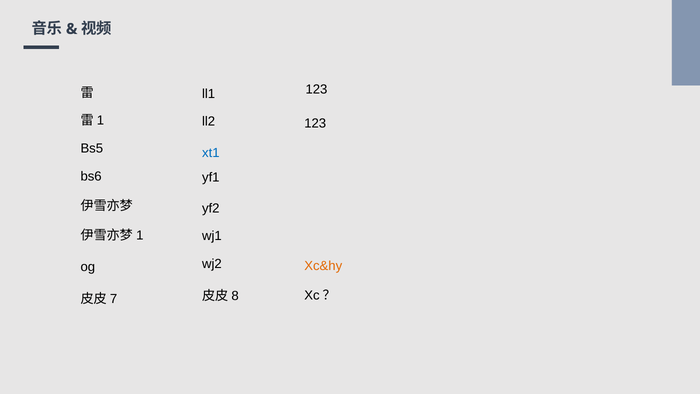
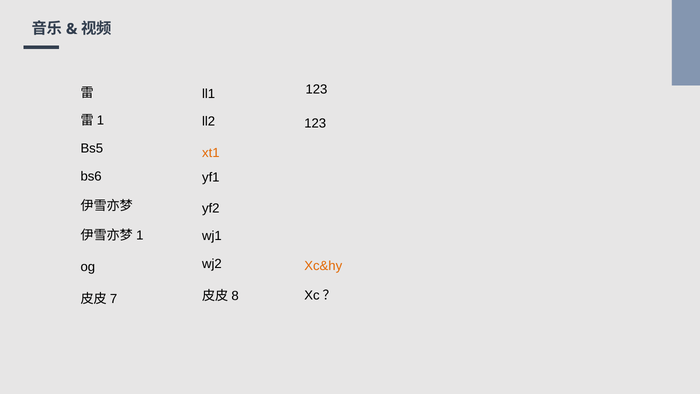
xt1 colour: blue -> orange (211, 153)
